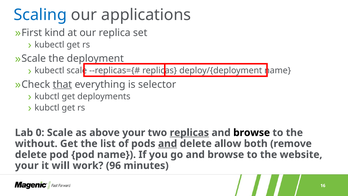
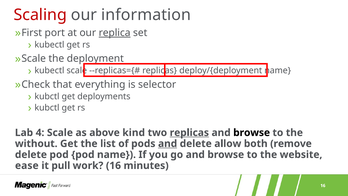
Scaling colour: blue -> red (40, 15)
applications: applications -> information (146, 15)
kind: kind -> port (55, 33)
replica underline: none -> present (115, 33)
that underline: present -> none (62, 84)
0: 0 -> 4 (40, 133)
above your: your -> kind (134, 133)
your: your -> ease (27, 165)
will: will -> pull (61, 165)
work 96: 96 -> 16 (113, 165)
